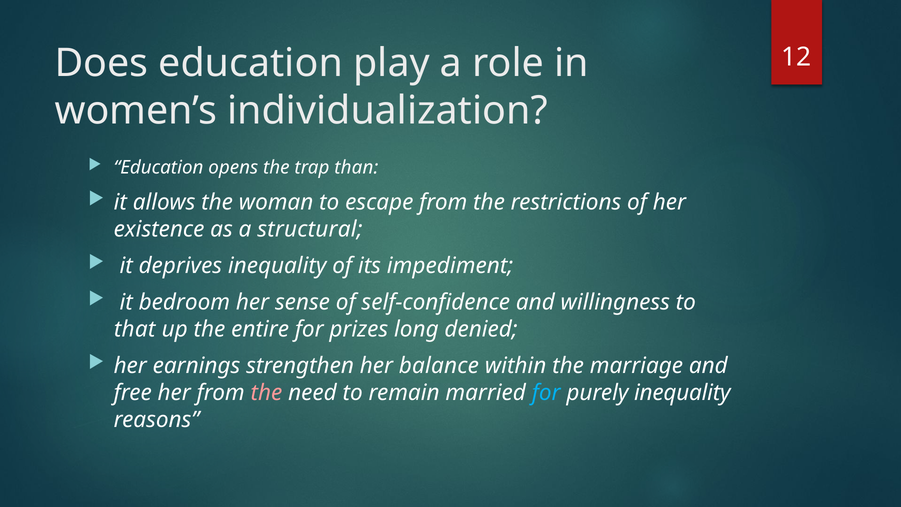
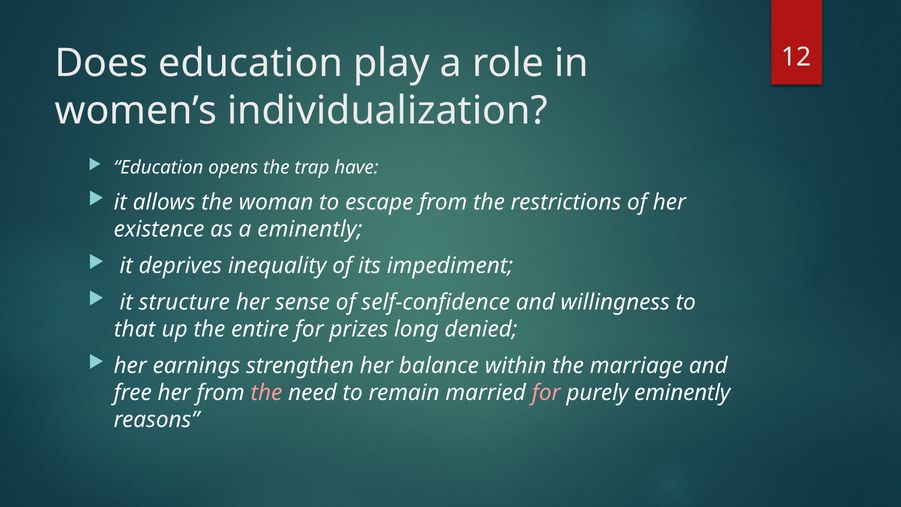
than: than -> have (356, 168)
a structural: structural -> eminently (310, 229)
bedroom: bedroom -> structure (184, 302)
for colour: light blue -> pink (546, 393)
purely inequality: inequality -> eminently (682, 393)
